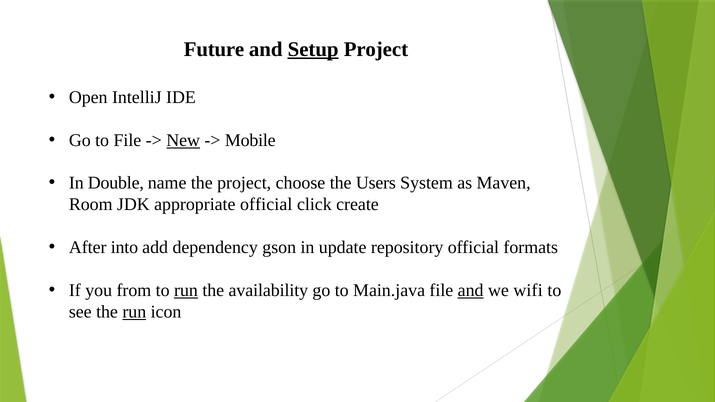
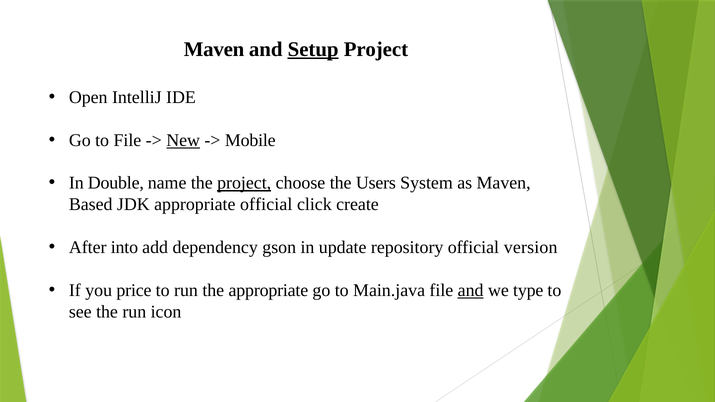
Future: Future -> Maven (214, 49)
project underline: none -> present (244, 183)
Room: Room -> Based (91, 205)
formats: formats -> version (531, 247)
from: from -> price (134, 290)
run underline: present -> none (186, 290)
the availability: availability -> appropriate (268, 290)
wifi: wifi -> type (528, 290)
run underline: present -> none (134, 312)
